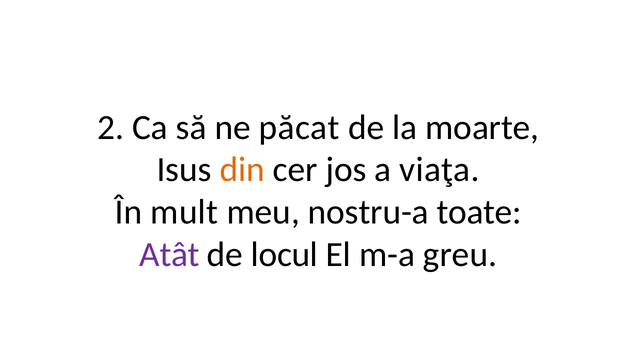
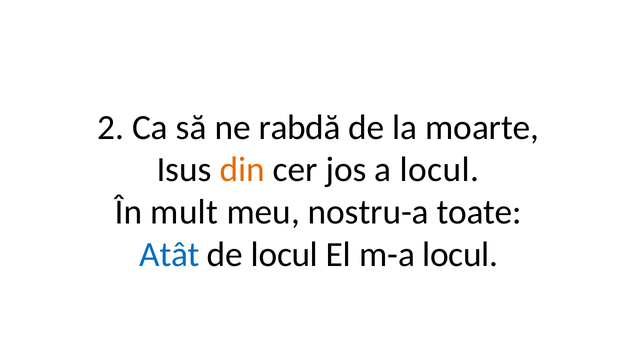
păcat: păcat -> rabdă (300, 128)
a viaţa: viaţa -> locul (440, 170)
Atât colour: purple -> blue (169, 255)
m-a greu: greu -> locul (460, 255)
